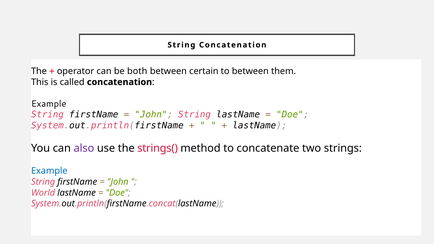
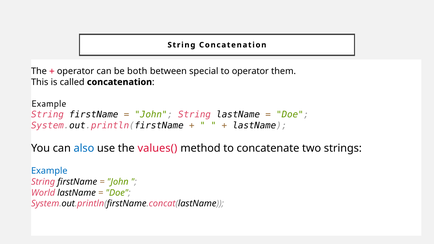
certain: certain -> special (204, 71)
to between: between -> operator (250, 71)
also colour: purple -> blue (84, 148)
strings(: strings( -> values( (157, 148)
